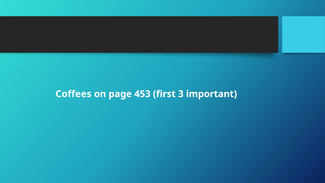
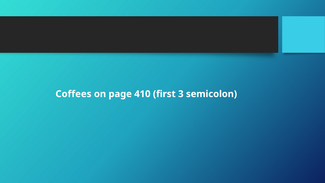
453: 453 -> 410 (142, 94)
important: important -> semicolon (212, 94)
